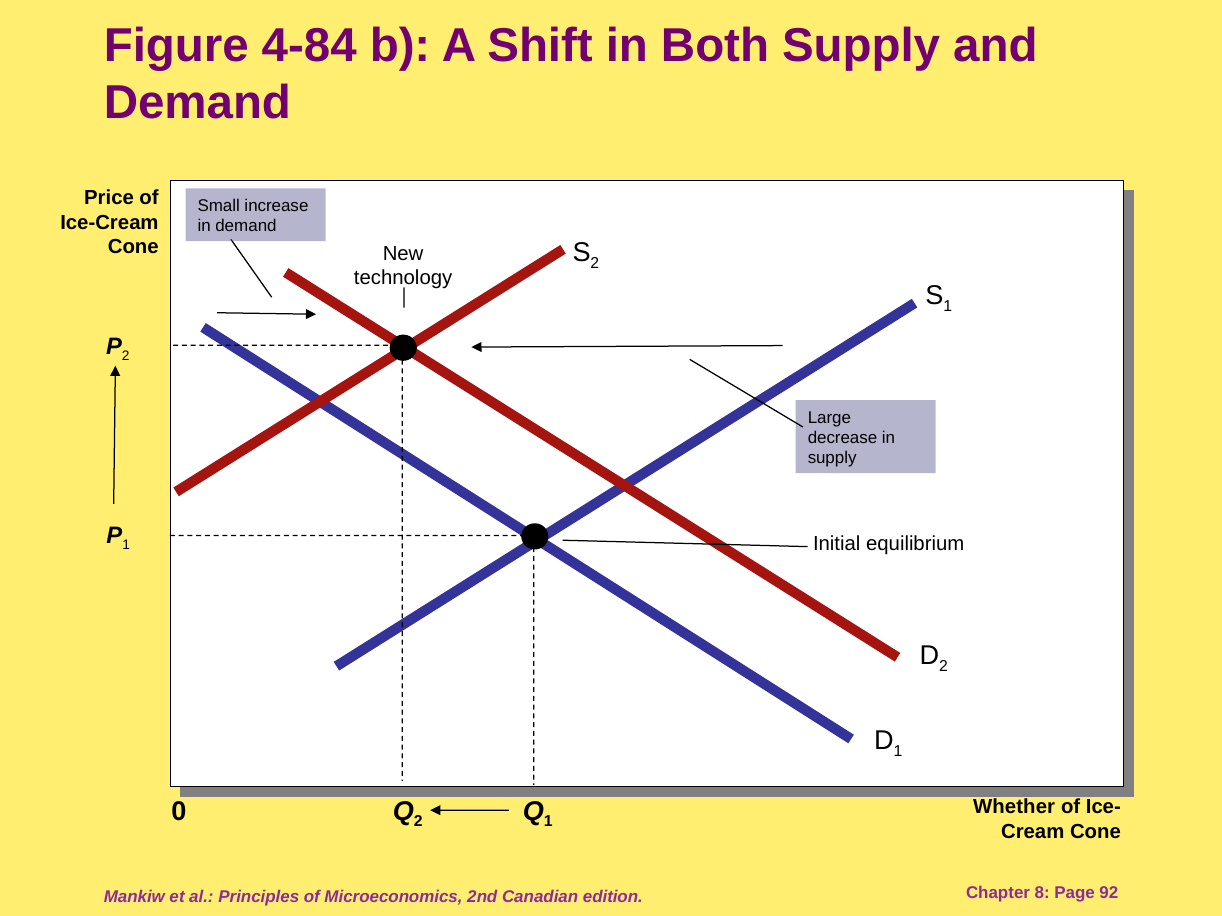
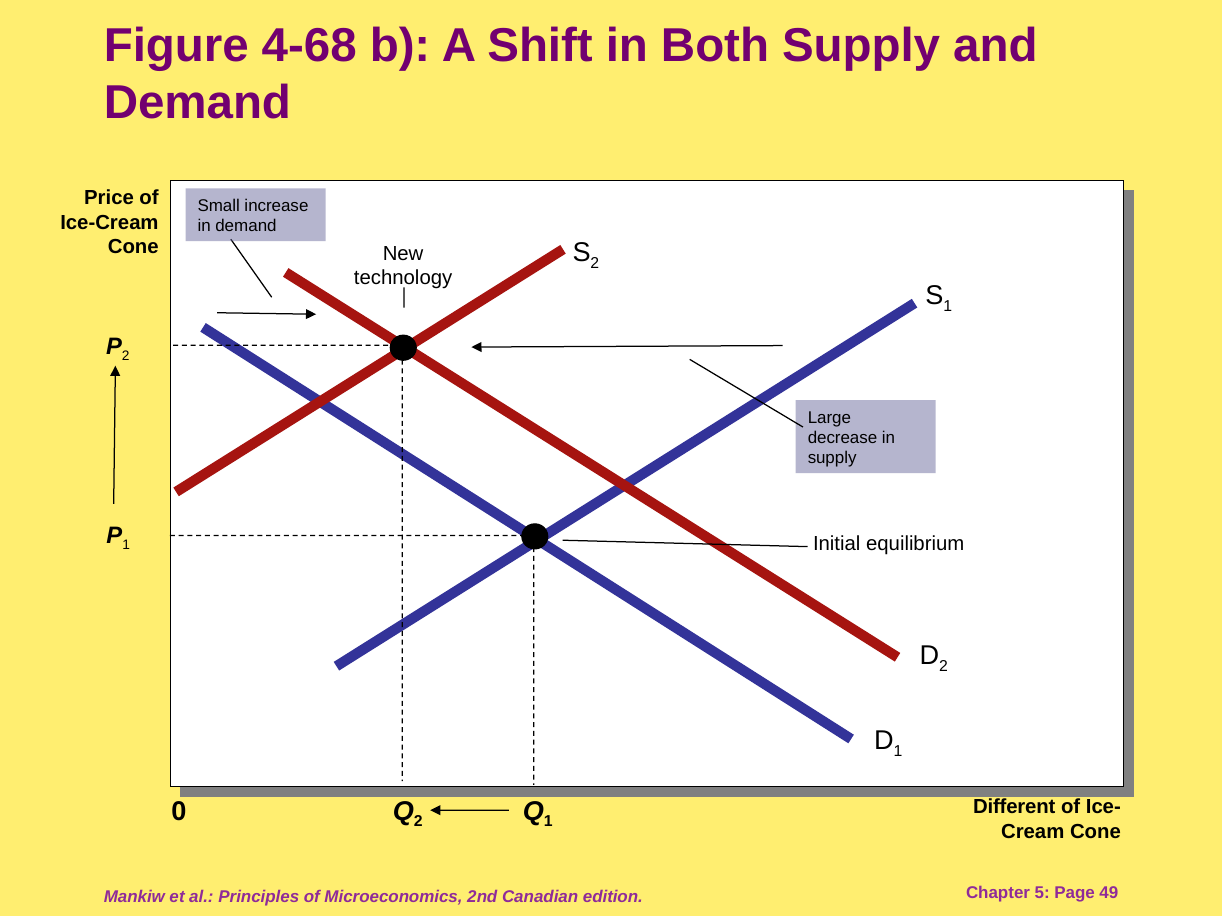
4-84: 4-84 -> 4-68 (309, 46)
Whether: Whether -> Different (1014, 807)
8: 8 -> 5 (1042, 893)
92: 92 -> 49 (1109, 893)
